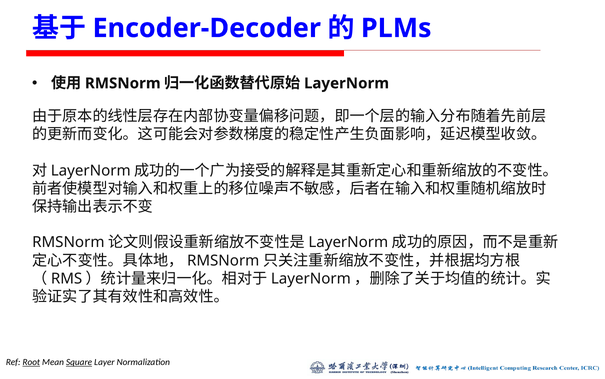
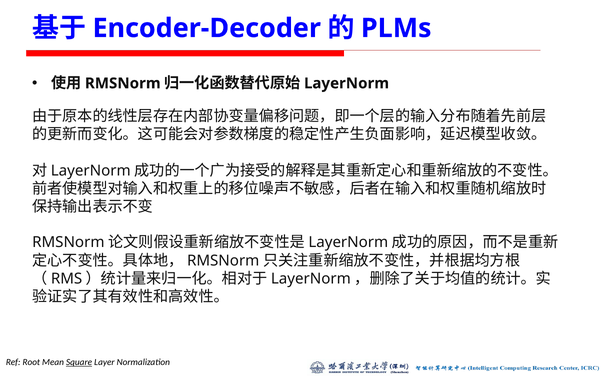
Root underline: present -> none (31, 362)
